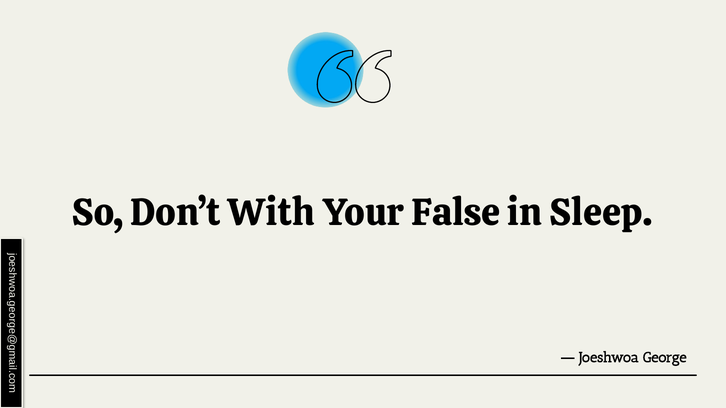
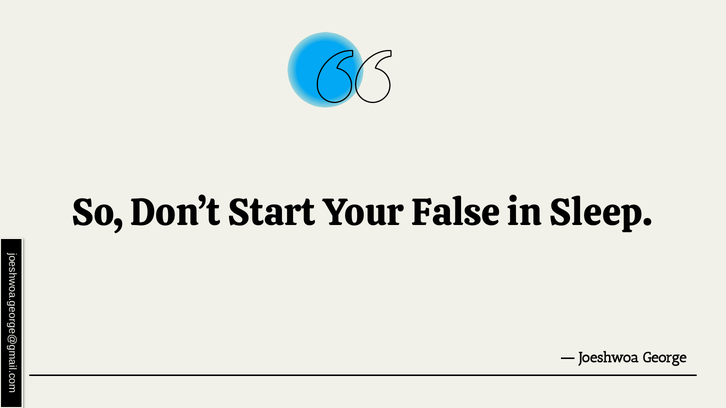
With: With -> Start (272, 213)
